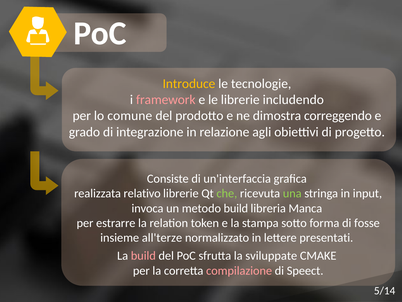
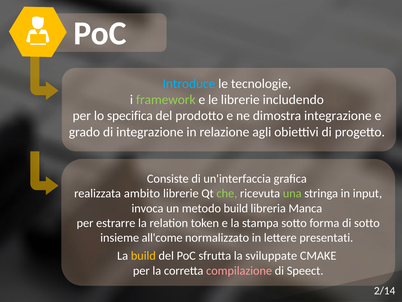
Introduce colour: yellow -> light blue (189, 83)
framework colour: pink -> light green (166, 100)
comune: comune -> specifica (130, 116)
dimostra correggendo: correggendo -> integrazione (338, 116)
relativo: relativo -> ambito (142, 193)
di fosse: fosse -> sotto (367, 223)
all'terze: all'terze -> all'come (162, 237)
build colour: pink -> yellow (143, 255)
5/14: 5/14 -> 2/14 (385, 290)
